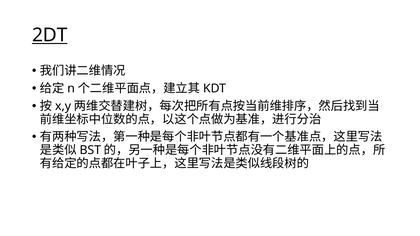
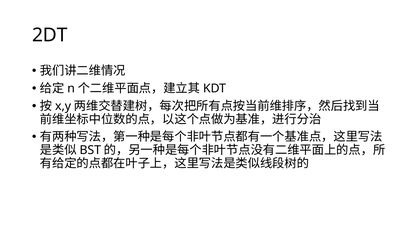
2DT underline: present -> none (50, 35)
